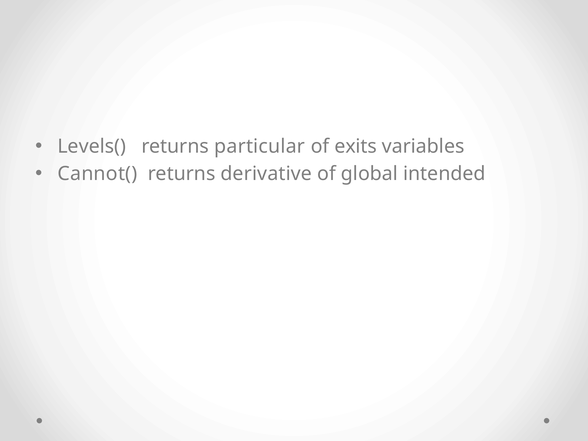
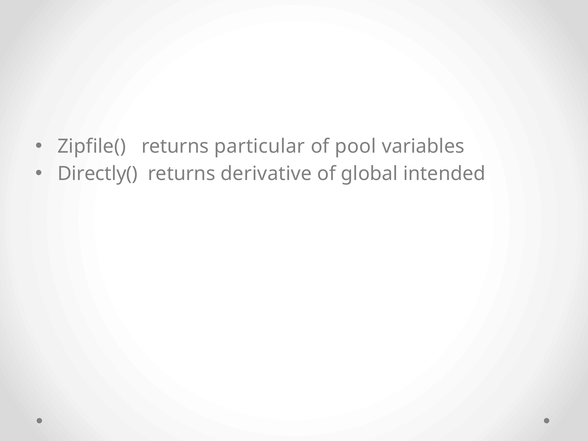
Levels(: Levels( -> Zipfile( (92, 146)
exits: exits -> pool (355, 146)
Cannot(: Cannot( -> Directly( (98, 174)
